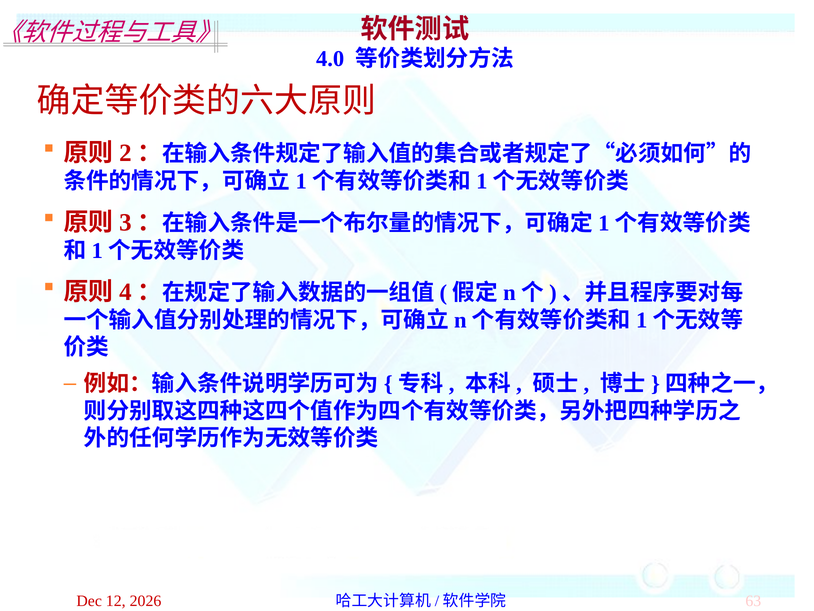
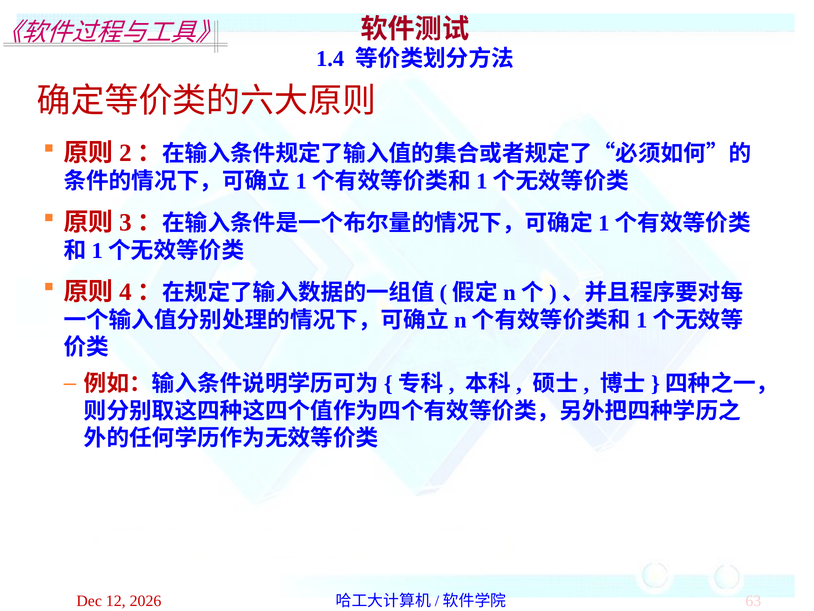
4.0: 4.0 -> 1.4 (330, 59)
